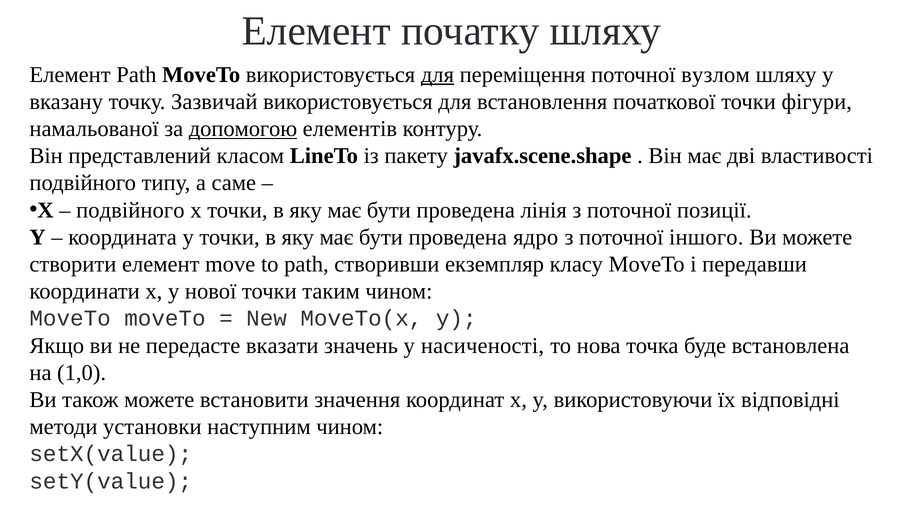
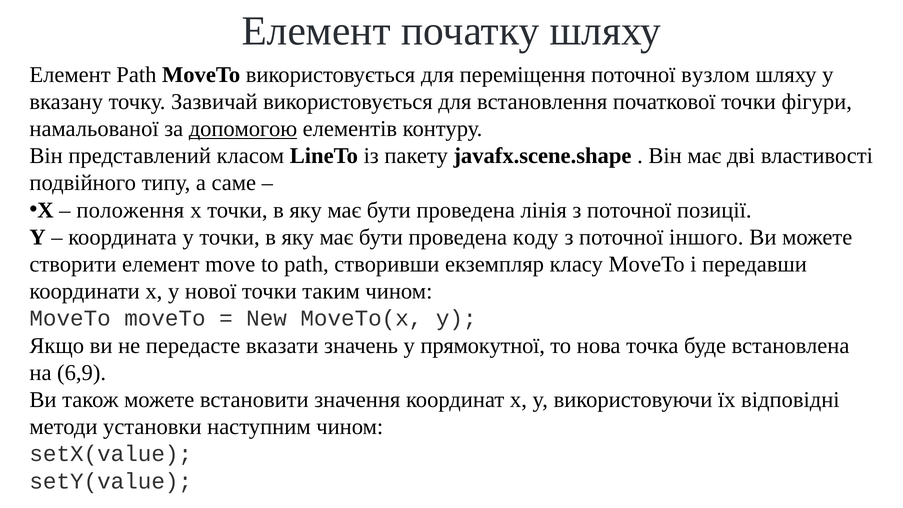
для underline: present -> none (437, 75)
подвійного: подвійного -> положення (130, 210)
ядро: ядро -> коду (536, 237)
насиченості: насиченості -> прямокутної (483, 346)
1,0: 1,0 -> 6,9 (82, 373)
